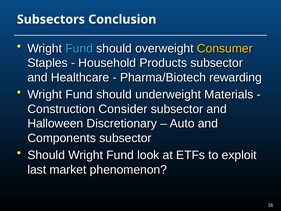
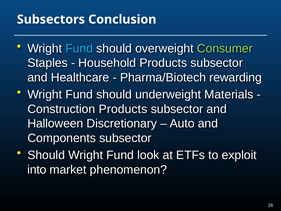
Consumer colour: yellow -> light green (225, 48)
Construction Consider: Consider -> Products (123, 109)
last: last -> into (37, 169)
